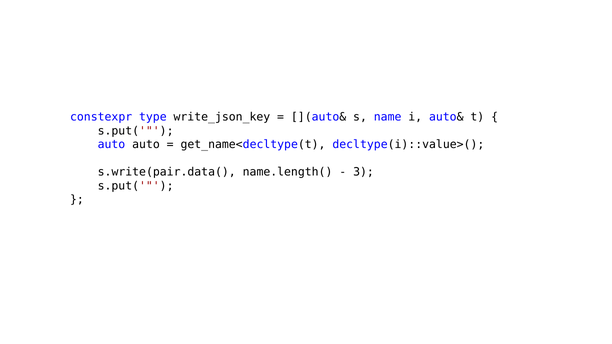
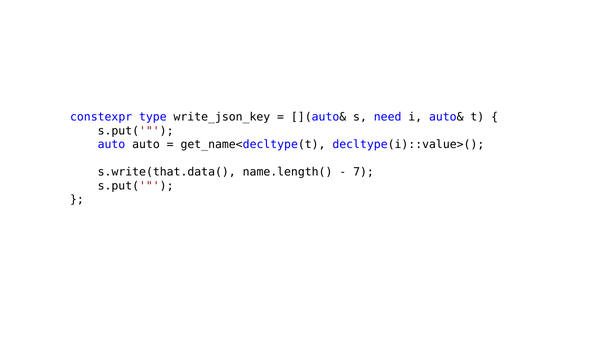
name: name -> need (388, 117)
s.write(pair.data(: s.write(pair.data( -> s.write(that.data( (167, 172)
3: 3 -> 7 (363, 172)
